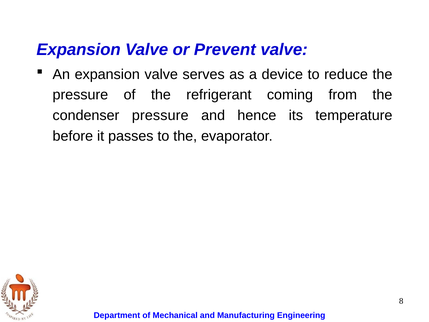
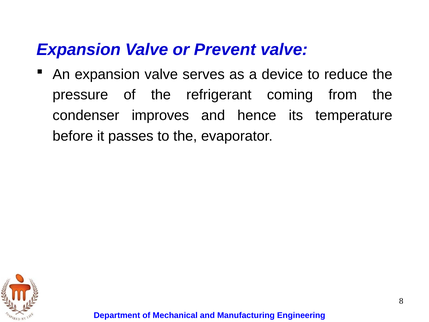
condenser pressure: pressure -> improves (160, 115)
